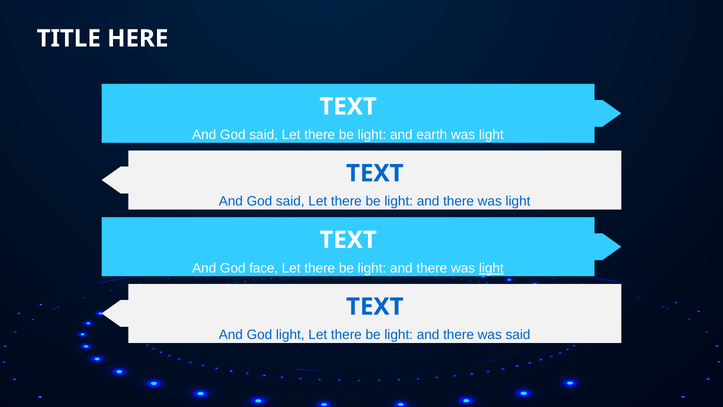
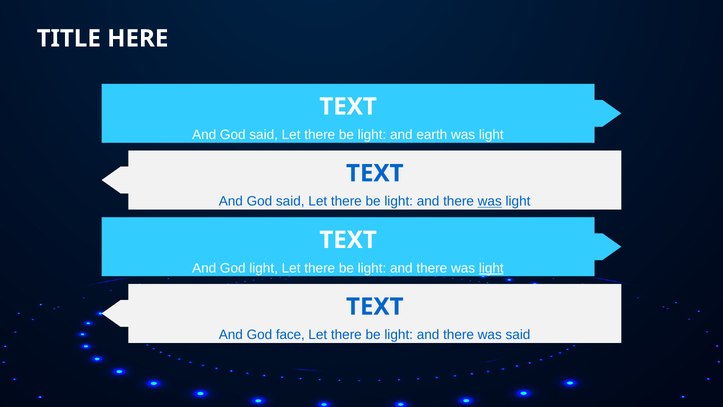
was underline: none -> present (490, 201)
God face: face -> light (264, 268)
God light: light -> face (290, 335)
